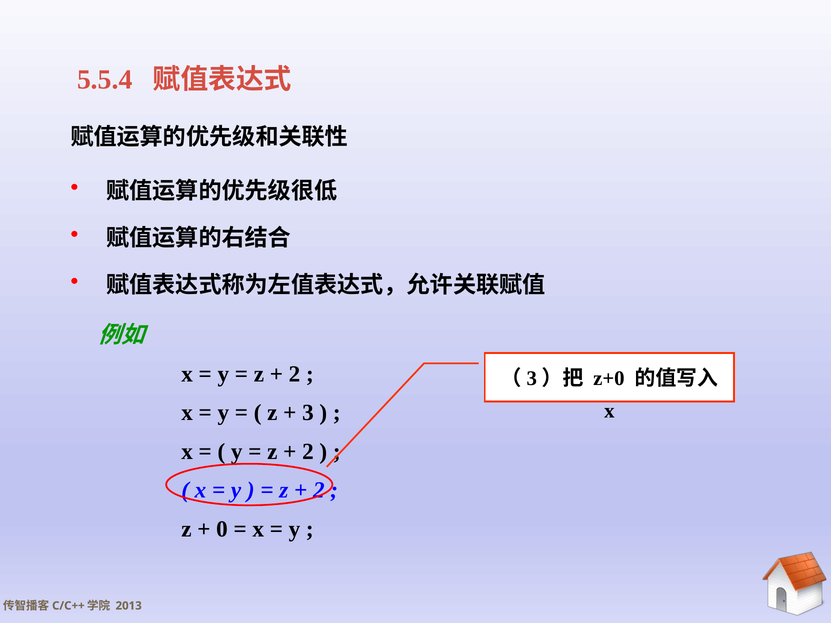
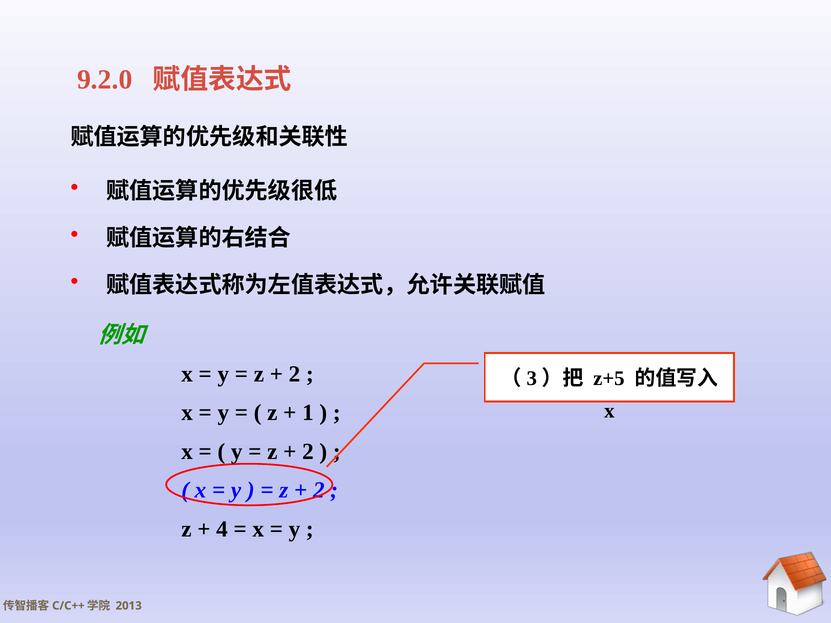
5.5.4: 5.5.4 -> 9.2.0 (105, 80)
z+0: z+0 -> z+5 (609, 379)
3: 3 -> 1 (308, 413)
0: 0 -> 4 (222, 529)
